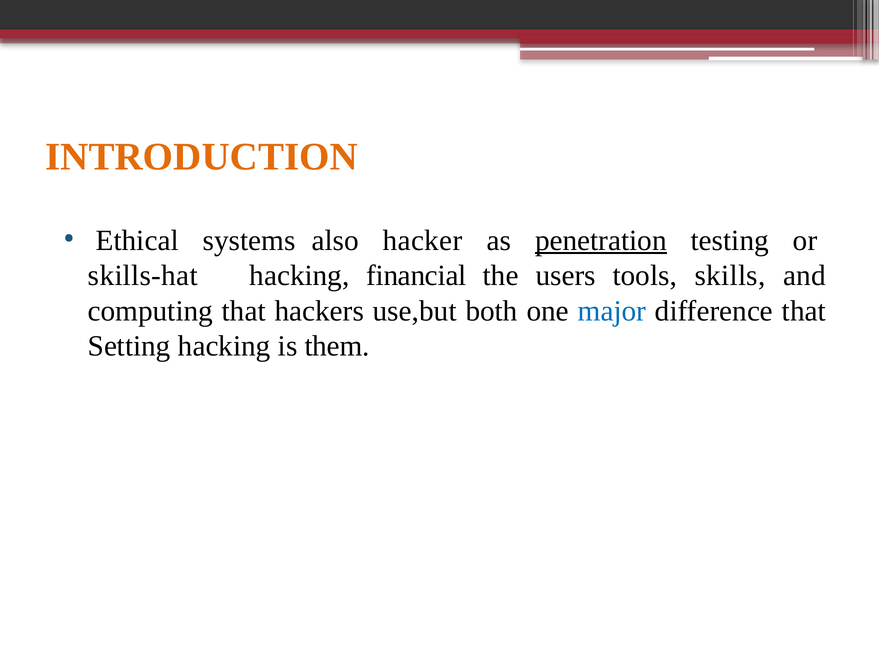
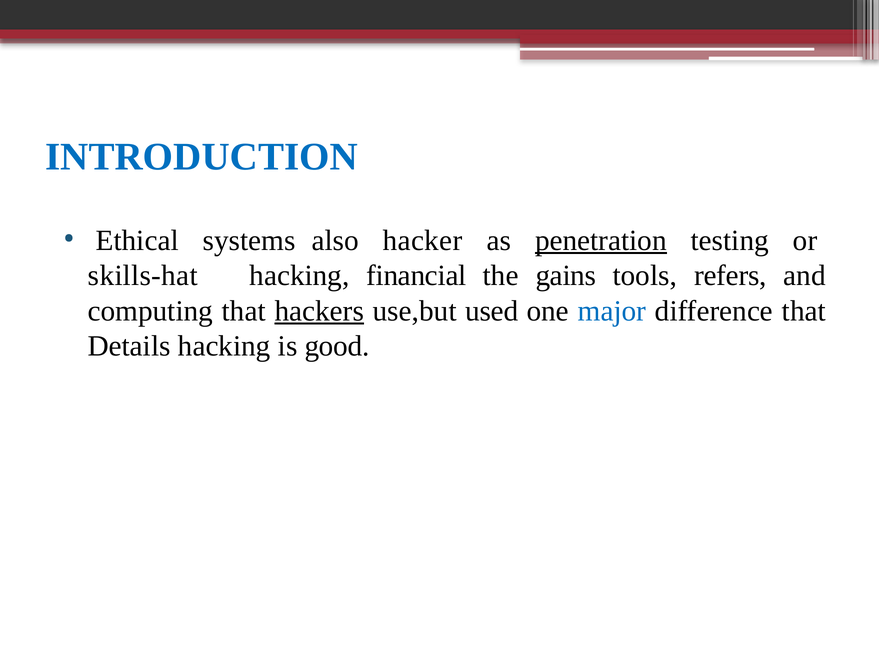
INTRODUCTION colour: orange -> blue (202, 157)
users: users -> gains (566, 275)
skills: skills -> refers (730, 275)
hackers underline: none -> present (319, 311)
both: both -> used (492, 311)
Setting: Setting -> Details (129, 346)
them: them -> good (337, 346)
